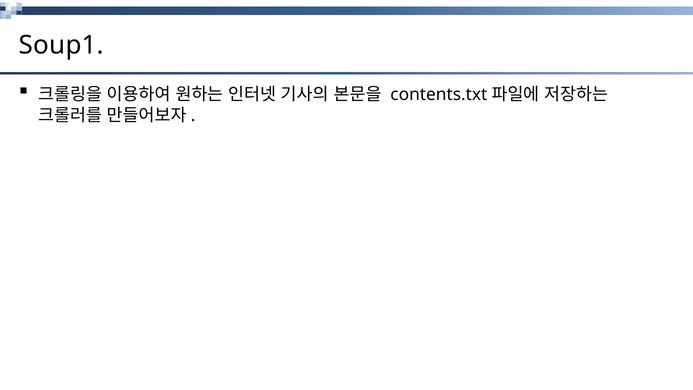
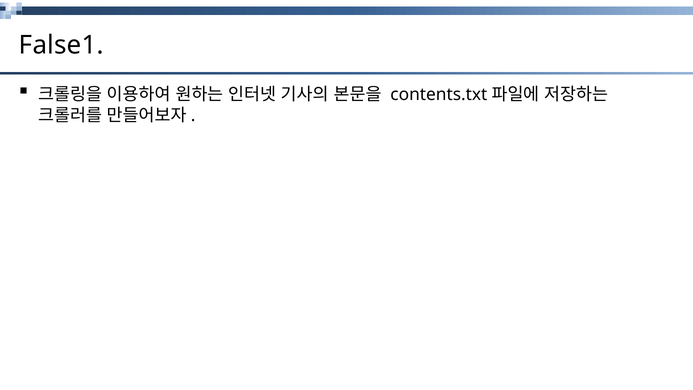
Soup1: Soup1 -> False1 (61, 45)
